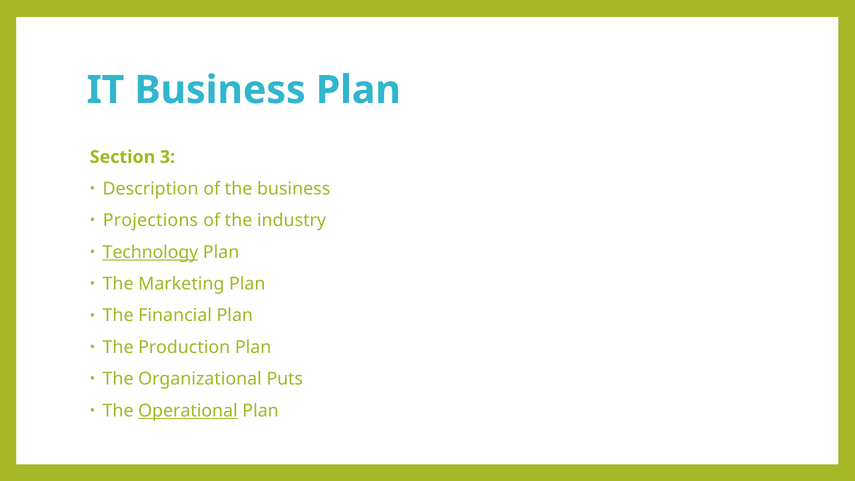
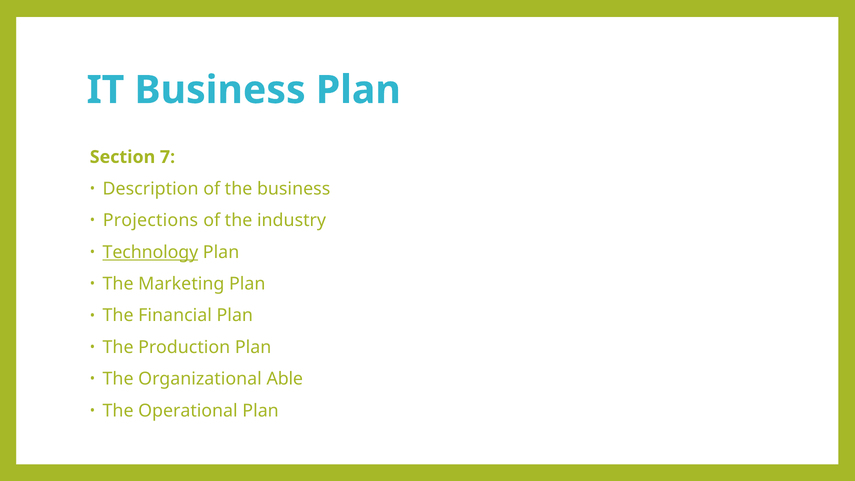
3: 3 -> 7 (167, 157)
Puts: Puts -> Able (285, 379)
Operational underline: present -> none (188, 411)
